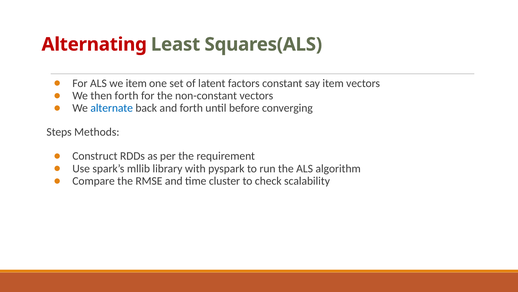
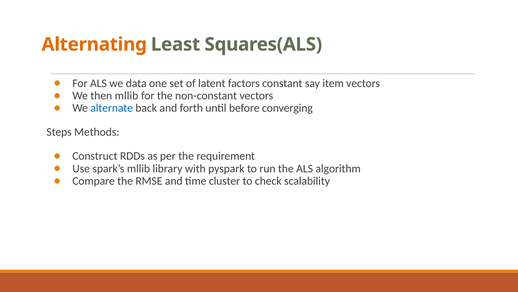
Alternating colour: red -> orange (94, 44)
we item: item -> data (136, 83)
then forth: forth -> mllib (127, 96)
